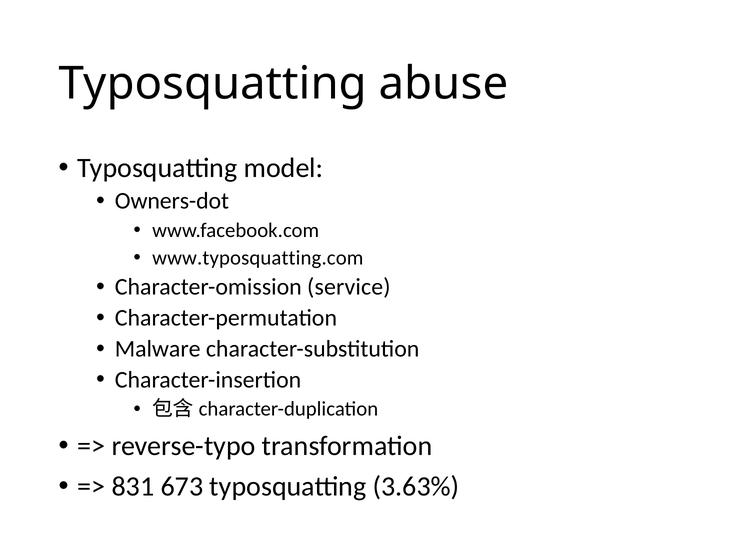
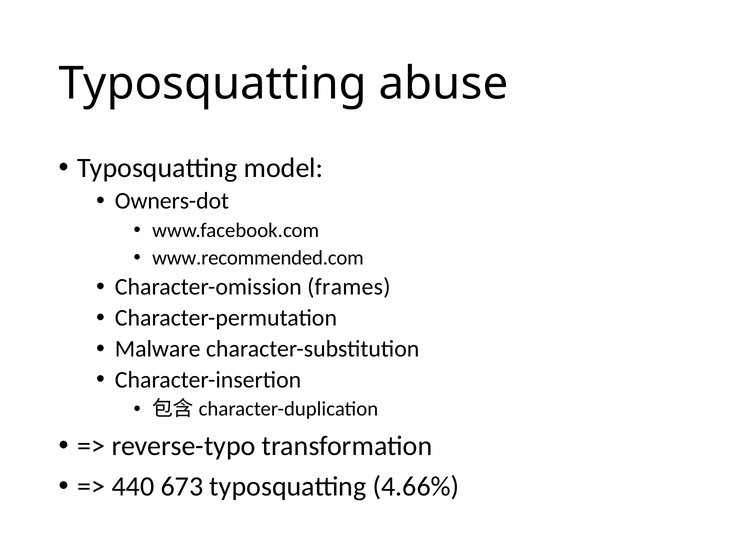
www.typosquatting.com: www.typosquatting.com -> www.recommended.com (258, 258)
service: service -> frames (349, 287)
831: 831 -> 440 (133, 487)
3.63%: 3.63% -> 4.66% (416, 487)
